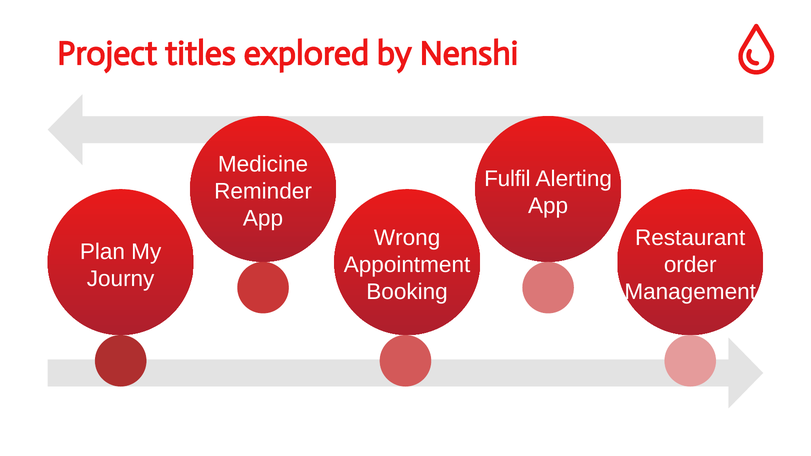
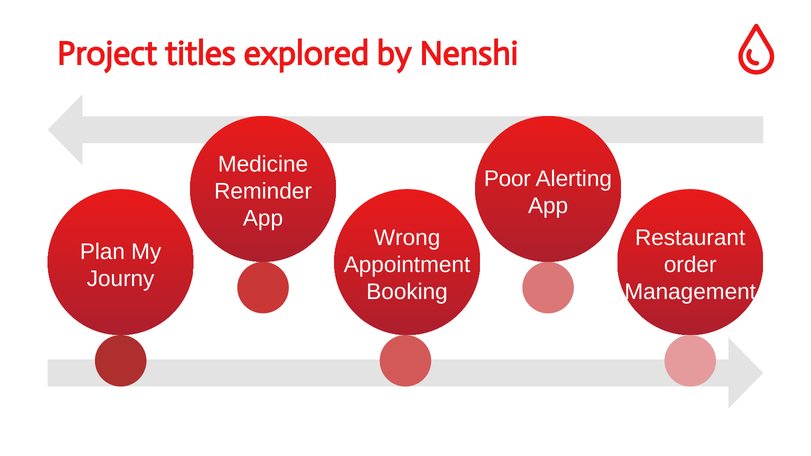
Fulfil: Fulfil -> Poor (507, 179)
